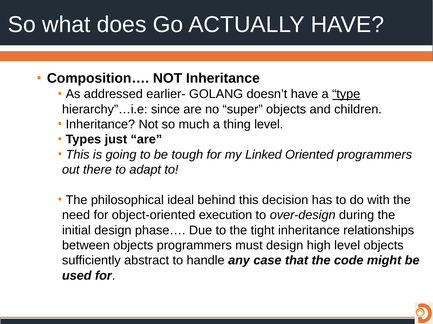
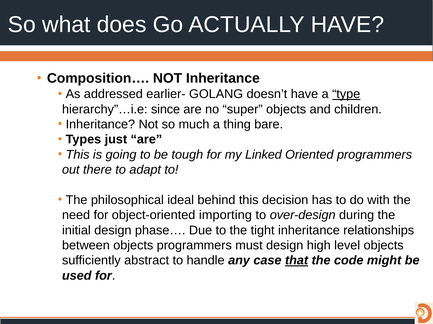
thing level: level -> bare (269, 125)
execution: execution -> importing (225, 216)
that underline: none -> present (297, 261)
